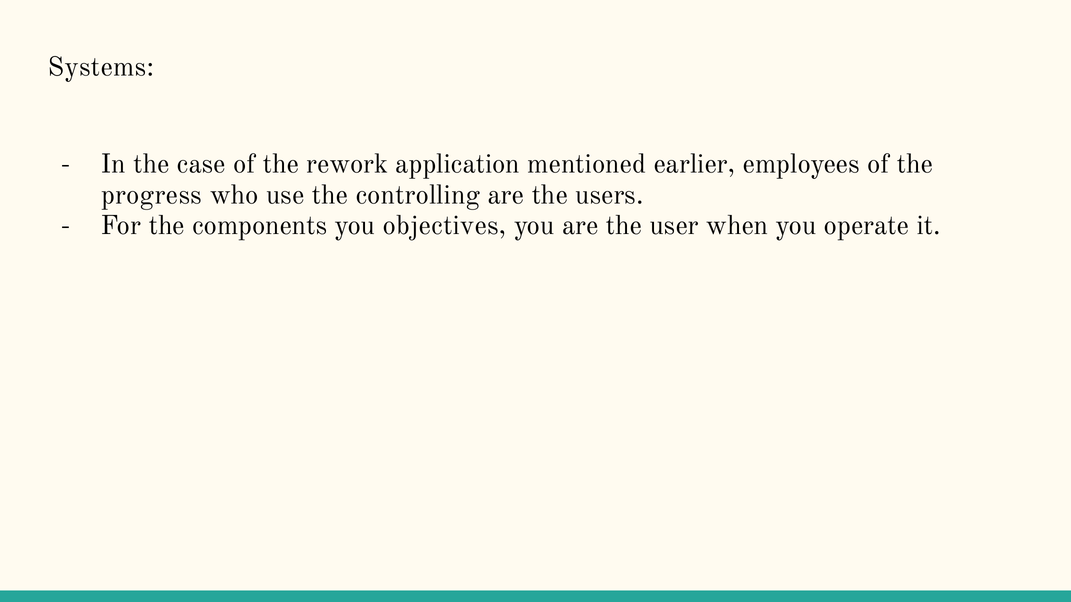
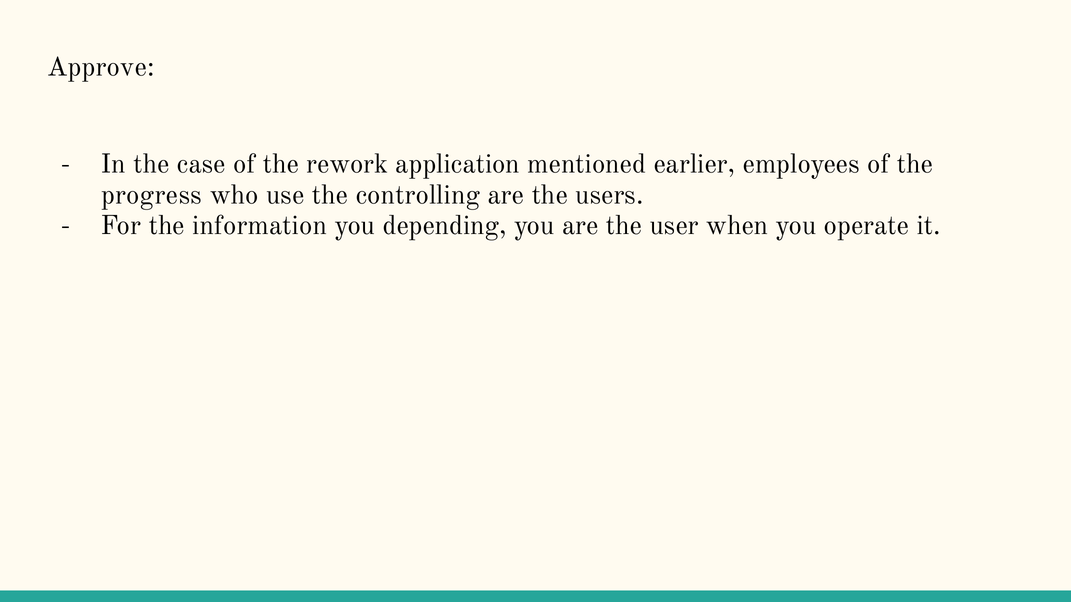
Systems: Systems -> Approve (101, 67)
components: components -> information (260, 226)
objectives: objectives -> depending (445, 226)
